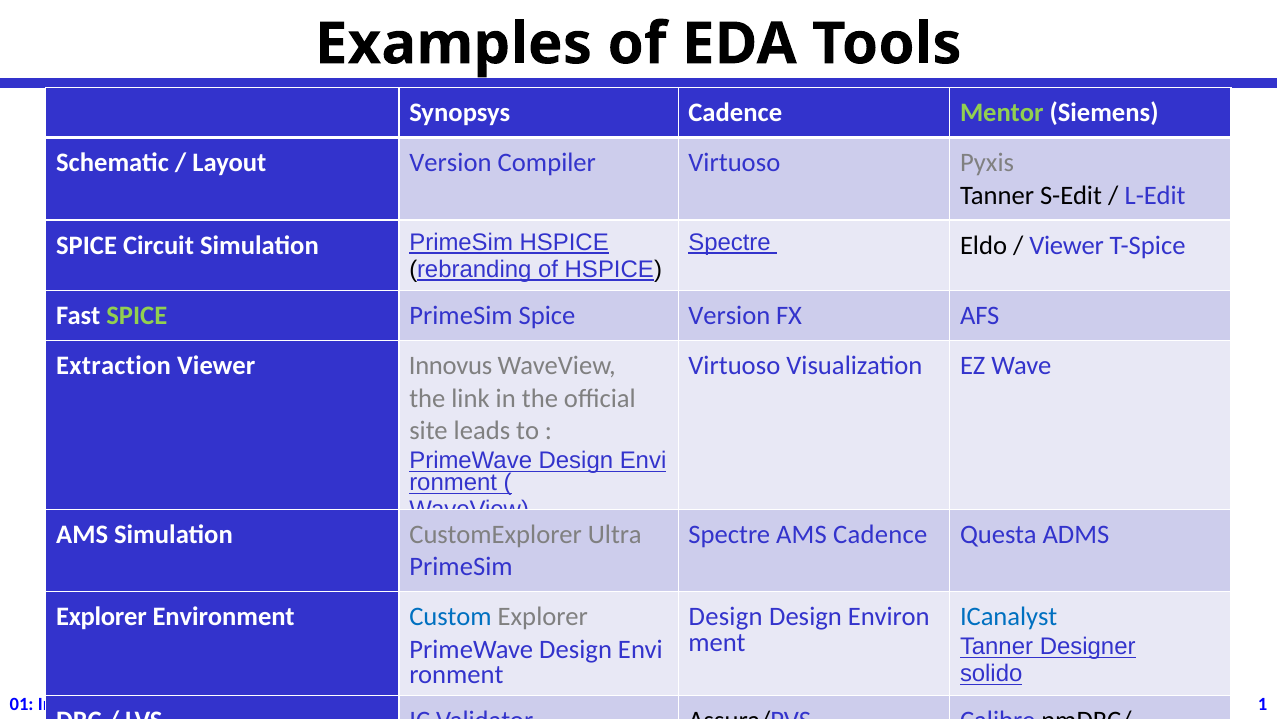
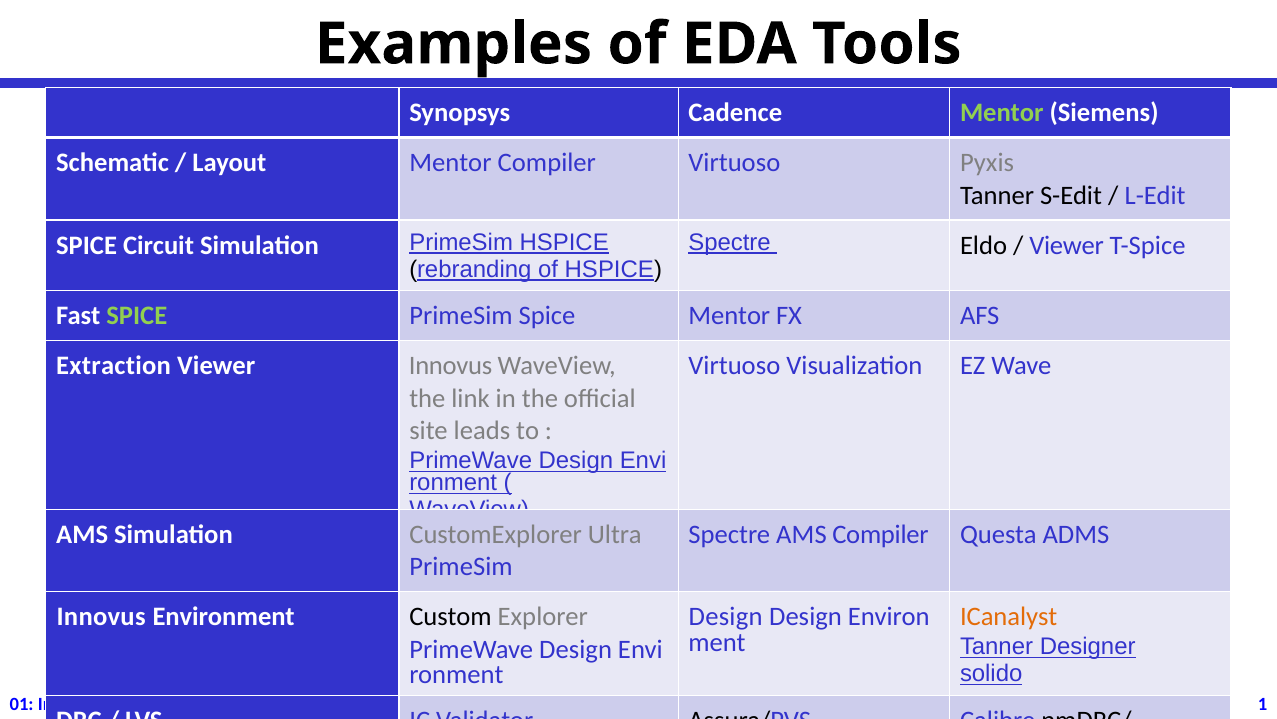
Layout Version: Version -> Mentor (450, 163)
Spice Version: Version -> Mentor (729, 316)
AMS Cadence: Cadence -> Compiler (880, 534)
Explorer: Explorer -> Innovus (101, 616)
Custom colour: blue -> black (450, 616)
ICanalyst colour: blue -> orange (1009, 616)
